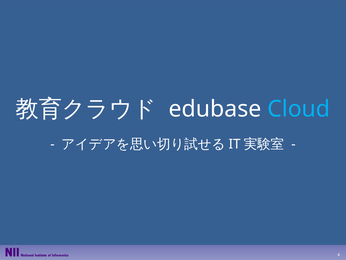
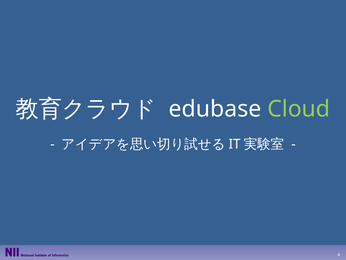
Cloud colour: light blue -> light green (299, 109)
